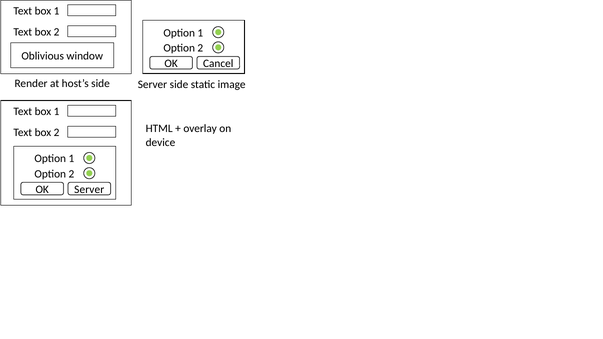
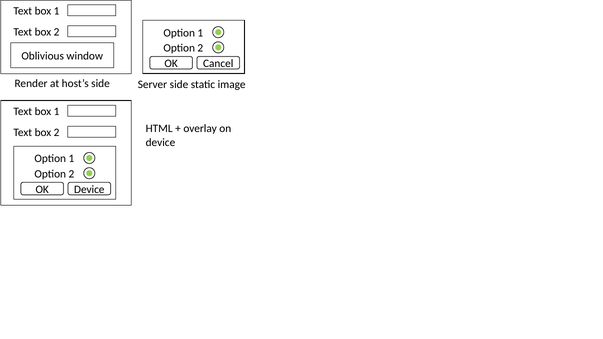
OK Server: Server -> Device (89, 189)
